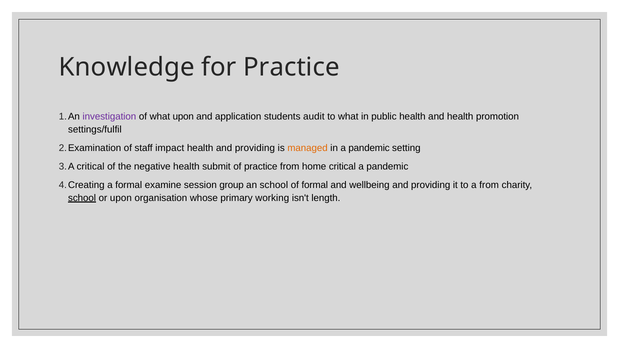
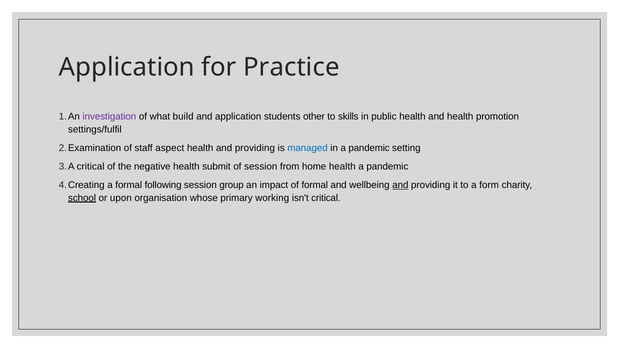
Knowledge: Knowledge -> Application (127, 67)
what upon: upon -> build (183, 117)
audit: audit -> other (314, 117)
to what: what -> skills (348, 117)
impact: impact -> aspect (170, 148)
managed colour: orange -> blue (308, 148)
of practice: practice -> session (261, 167)
home critical: critical -> health (342, 167)
examine: examine -> following (163, 185)
an school: school -> impact (274, 185)
and underline: none -> present (400, 185)
a from: from -> form (489, 185)
isn't length: length -> critical (326, 198)
